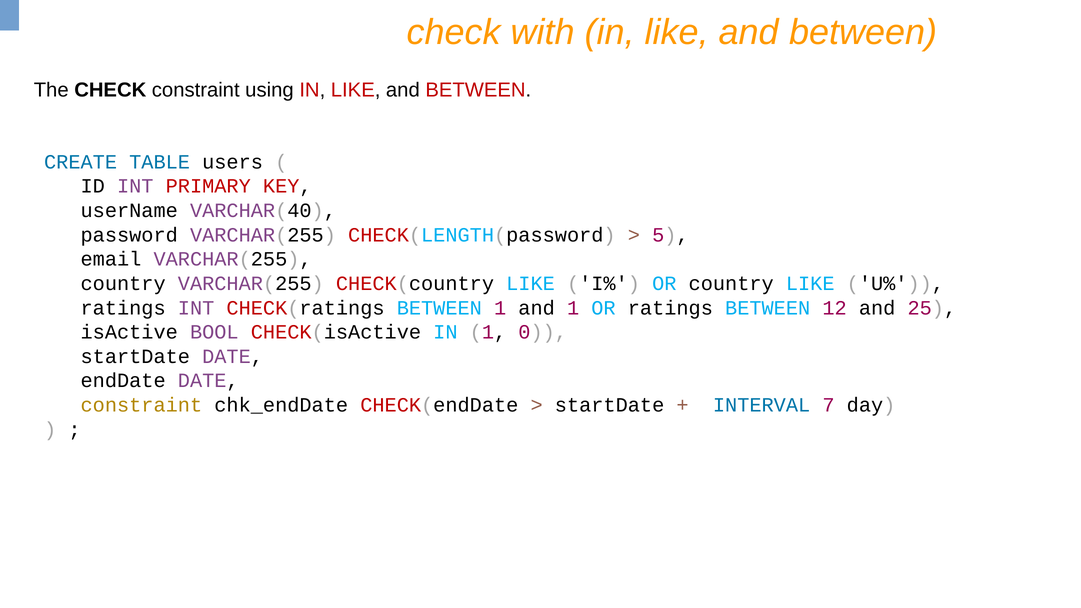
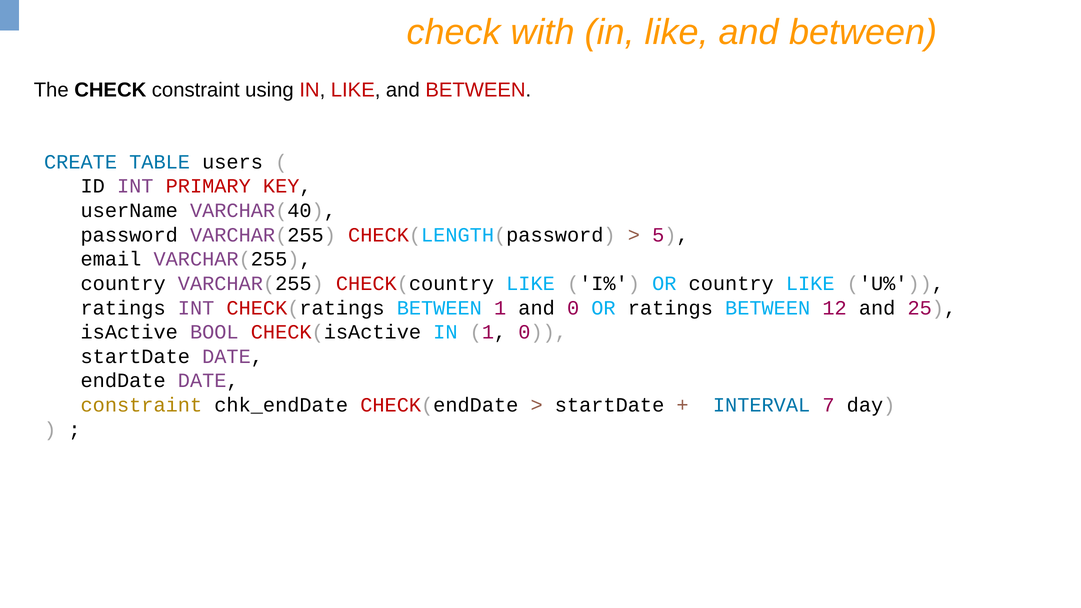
and 1: 1 -> 0 (573, 308)
